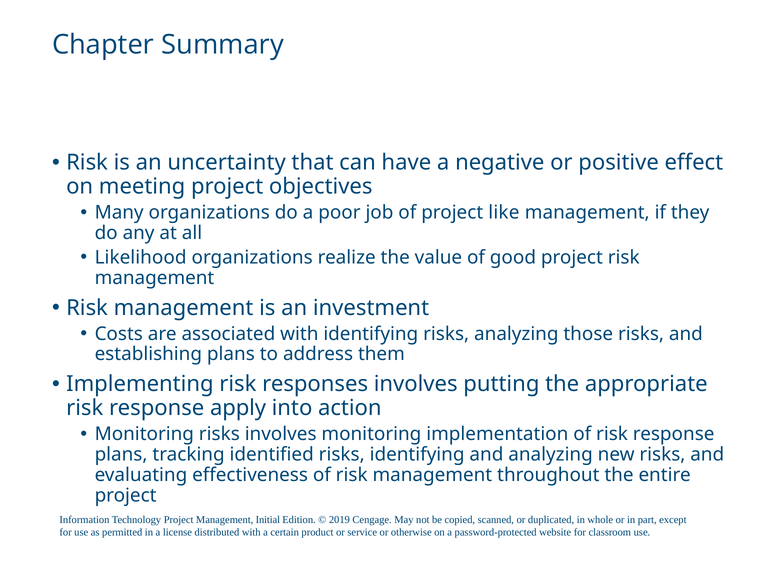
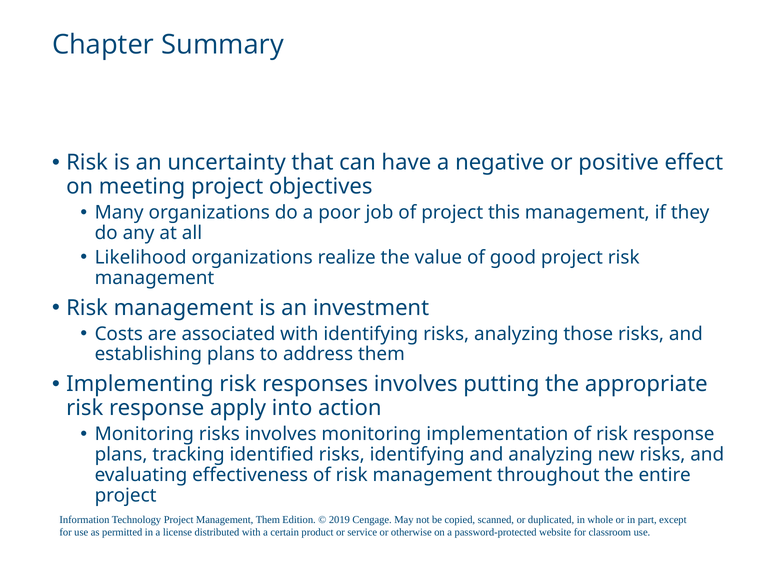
like: like -> this (504, 213)
Management Initial: Initial -> Them (268, 520)
